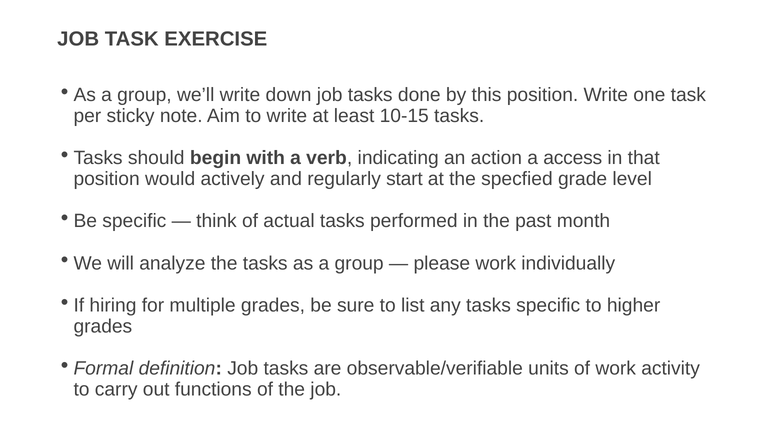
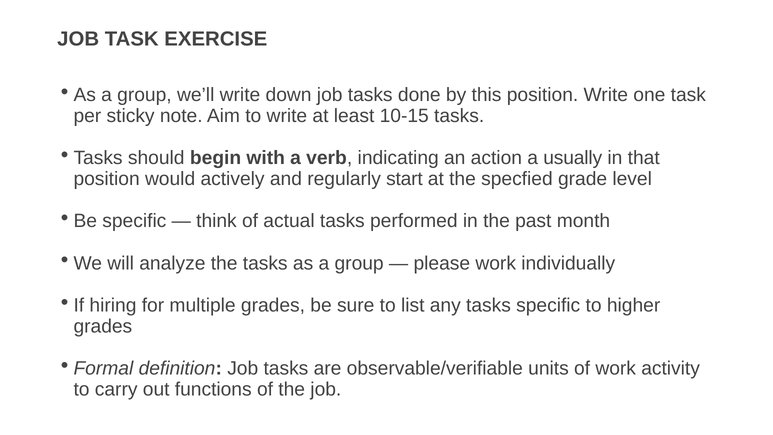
access: access -> usually (573, 158)
